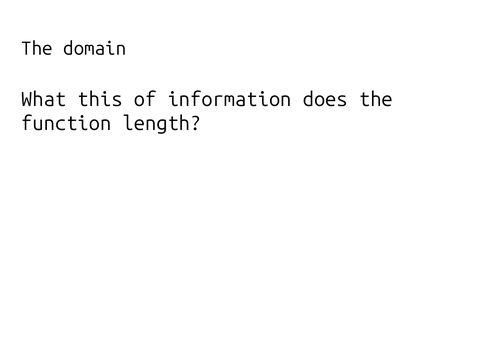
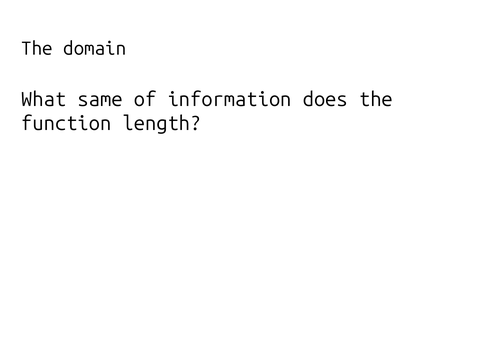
this: this -> same (100, 99)
